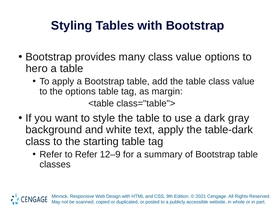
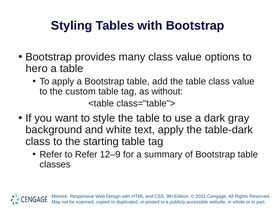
the options: options -> custom (81, 92)
margin: margin -> without (167, 92)
